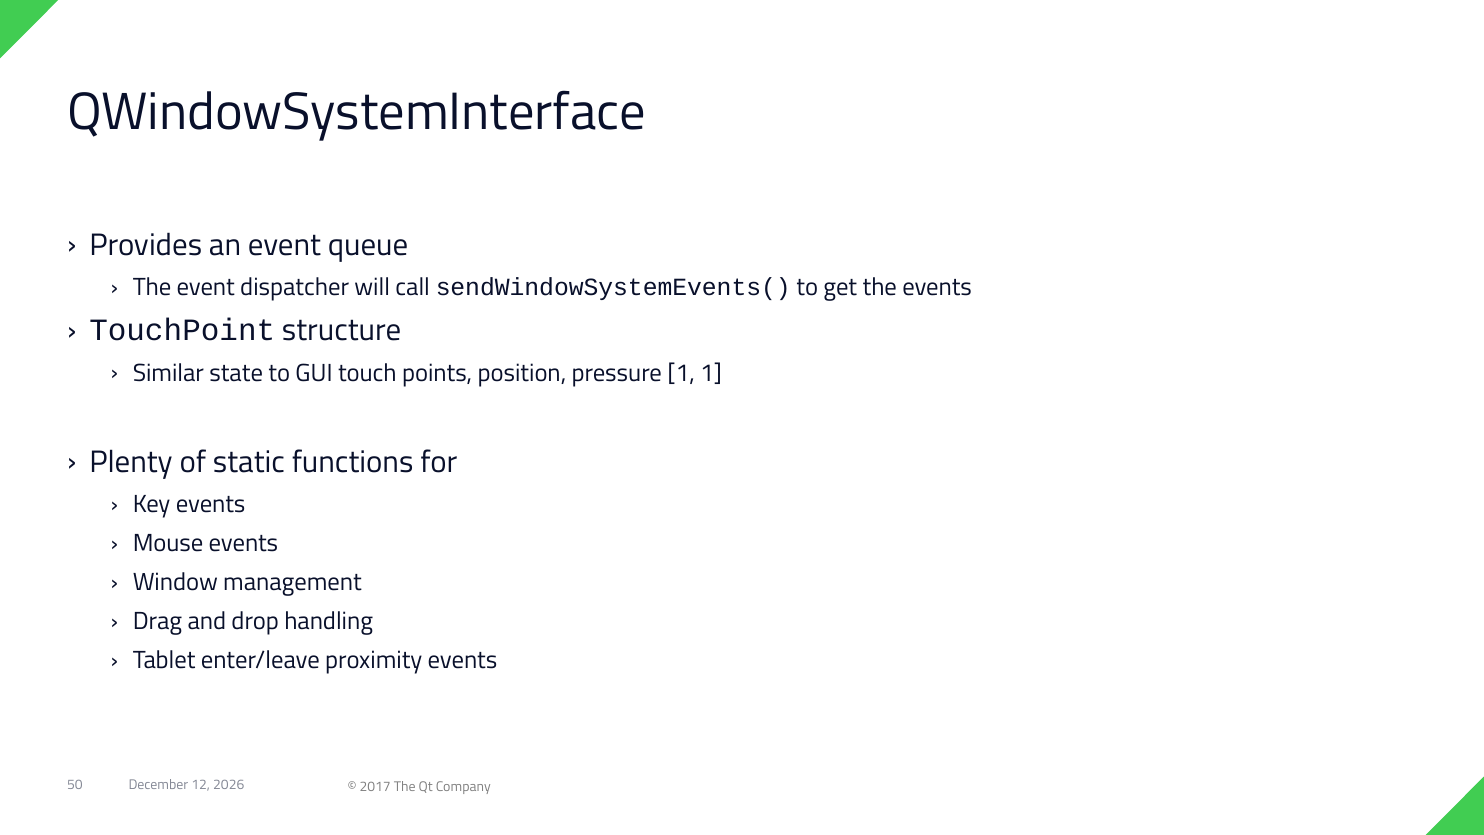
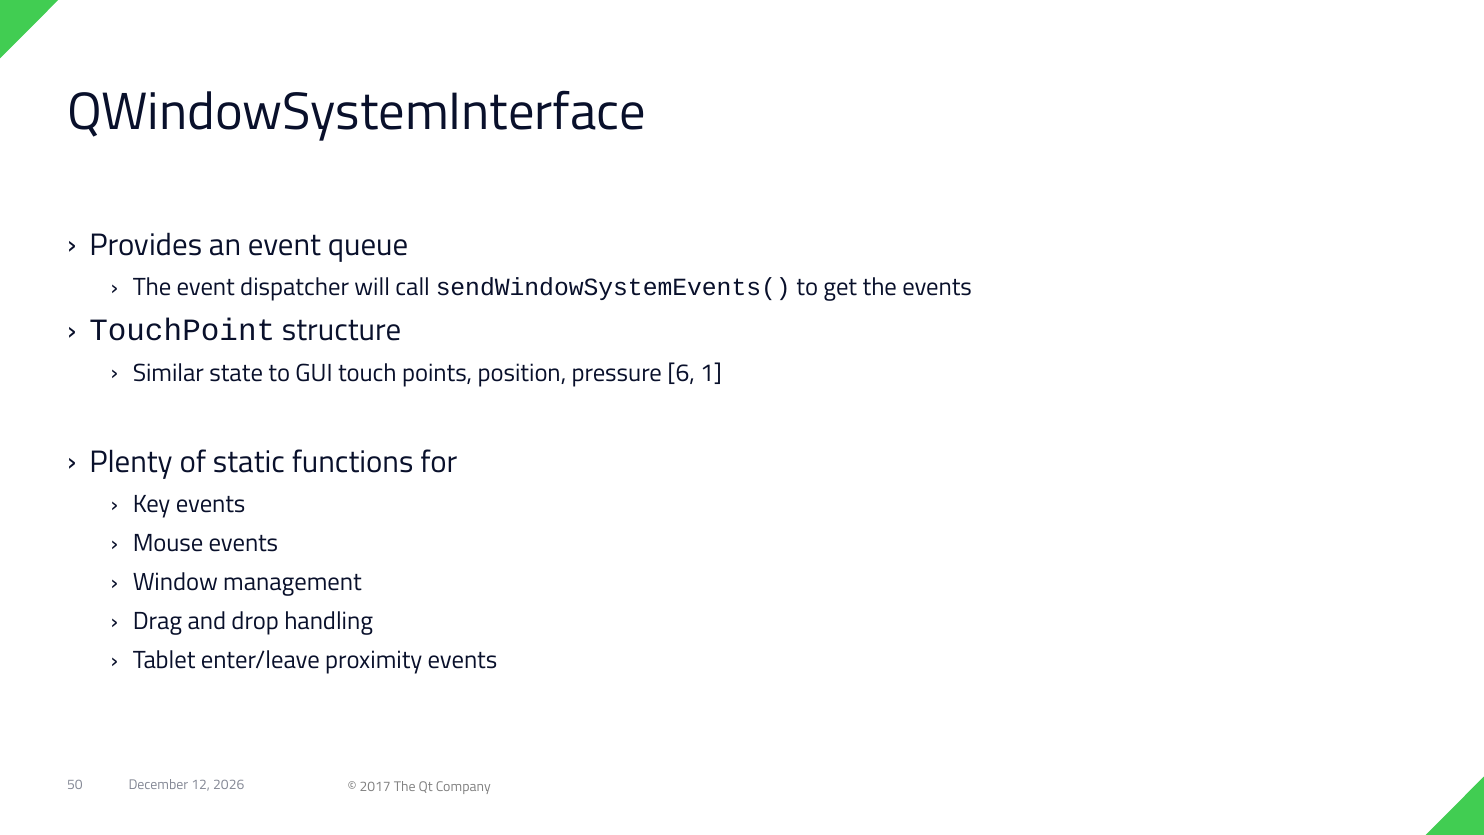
pressure 1: 1 -> 6 (681, 373)
